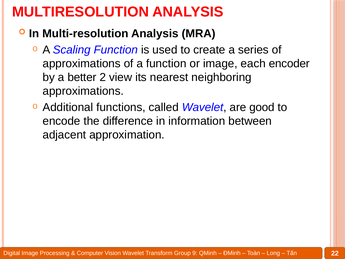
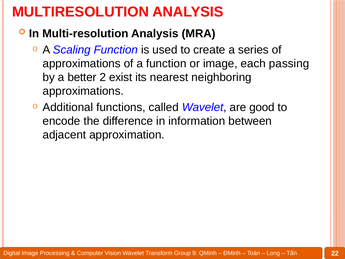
encoder: encoder -> passing (289, 63)
view: view -> exist (121, 77)
